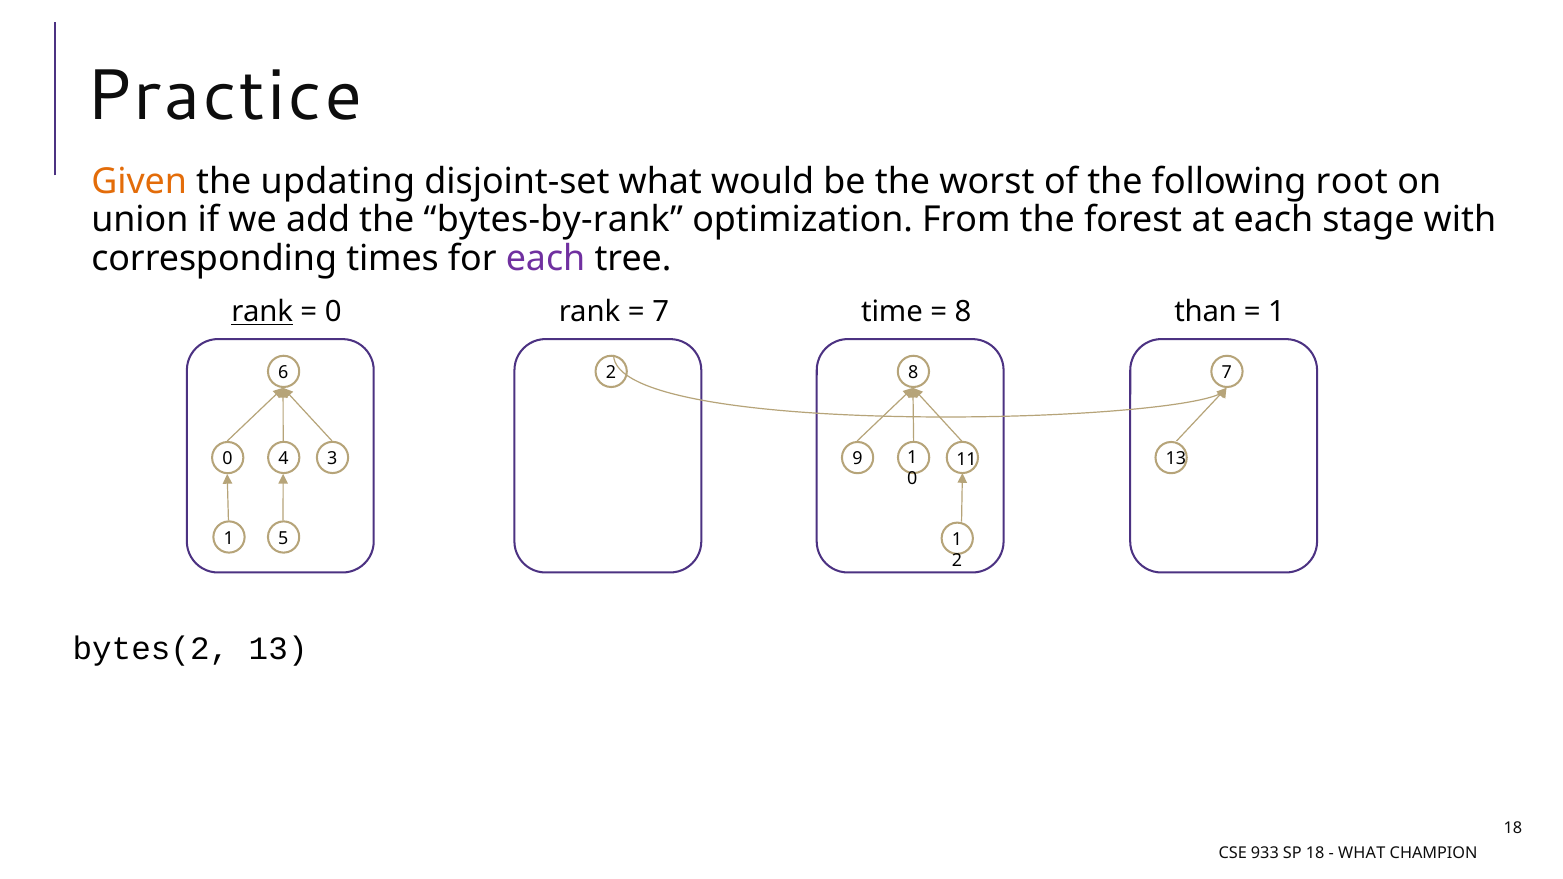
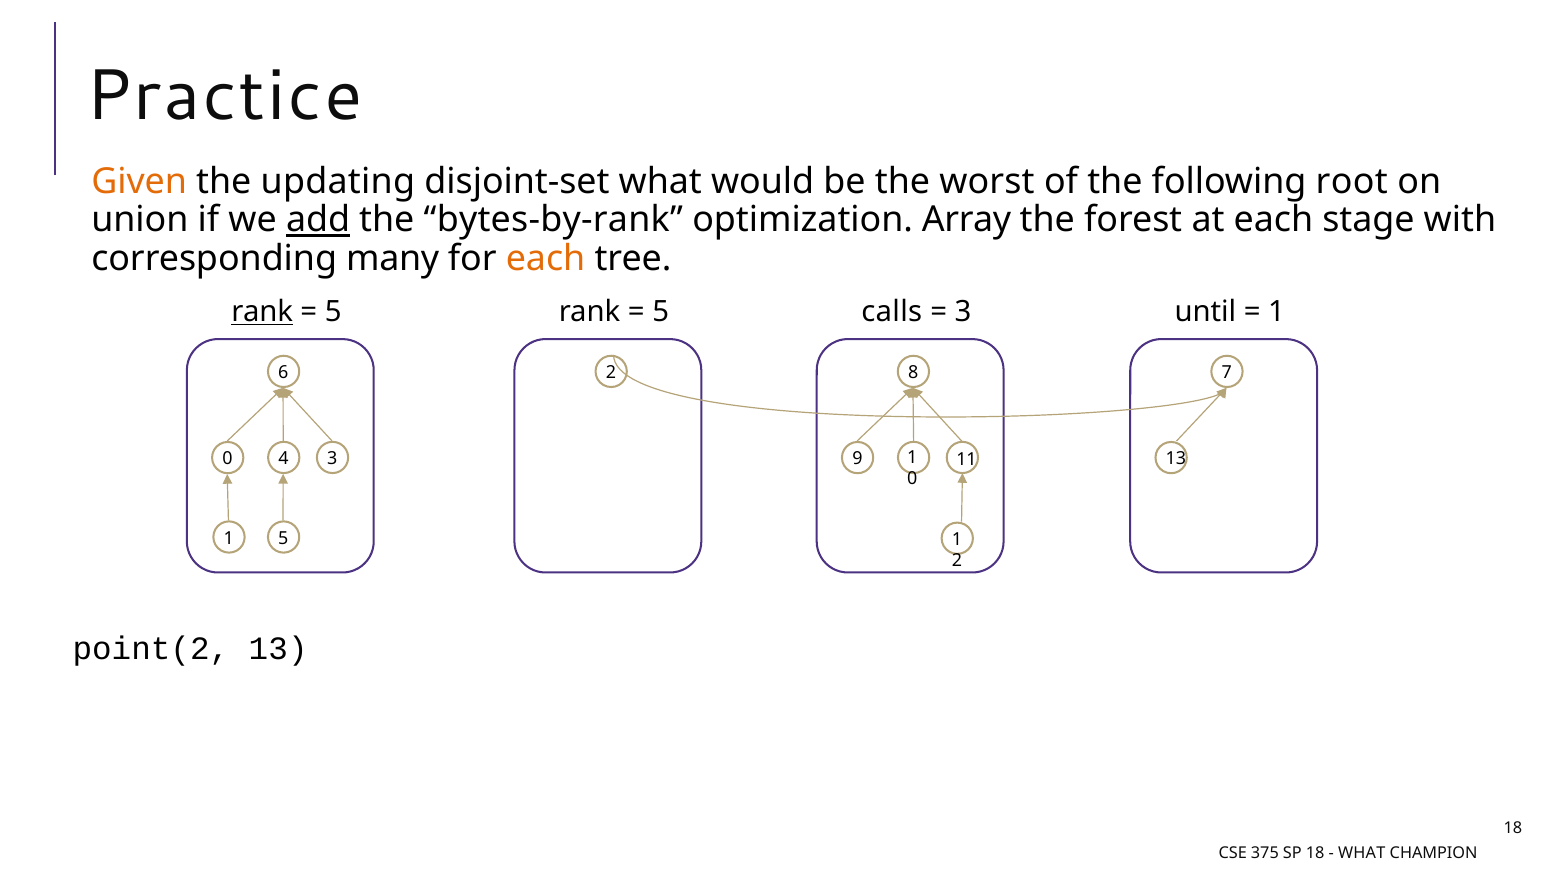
add underline: none -> present (318, 220)
From: From -> Array (967, 220)
times: times -> many (393, 259)
each colour: purple -> orange (546, 259)
0: 0 -> 5 (333, 312)
7: 7 -> 5 (661, 312)
time: time -> calls (892, 312)
8: 8 -> 3 (963, 312)
than: than -> until (1205, 312)
bytes(2: bytes(2 -> point(2 (151, 649)
933: 933 -> 375 (1265, 853)
